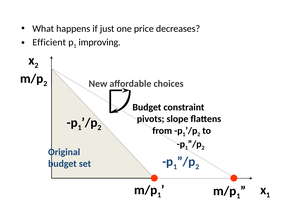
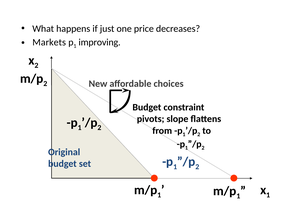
Efficient: Efficient -> Markets (49, 42)
